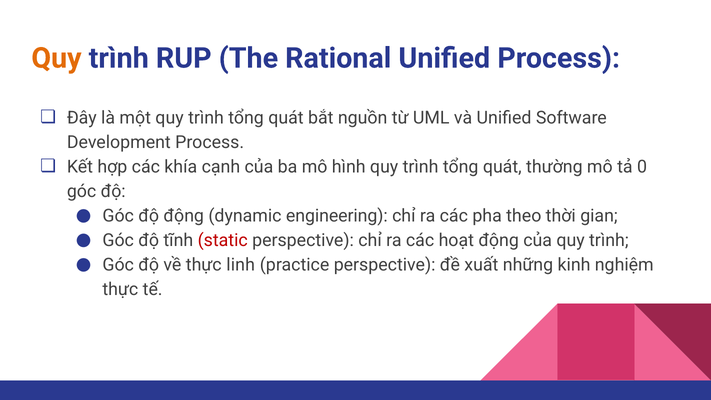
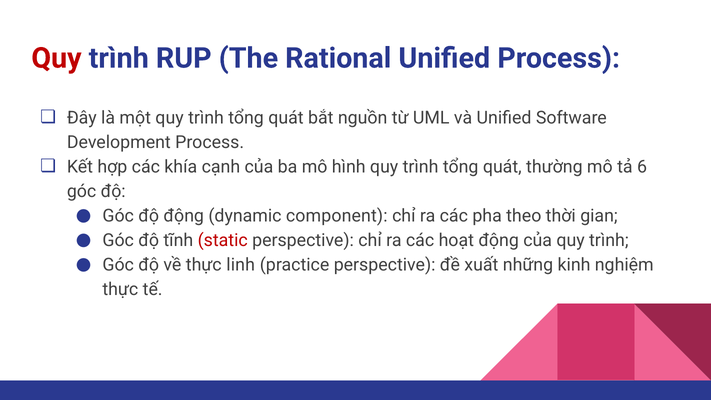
Quy colour: orange -> red (56, 58)
0: 0 -> 6 (642, 167)
engineering: engineering -> component (337, 216)
